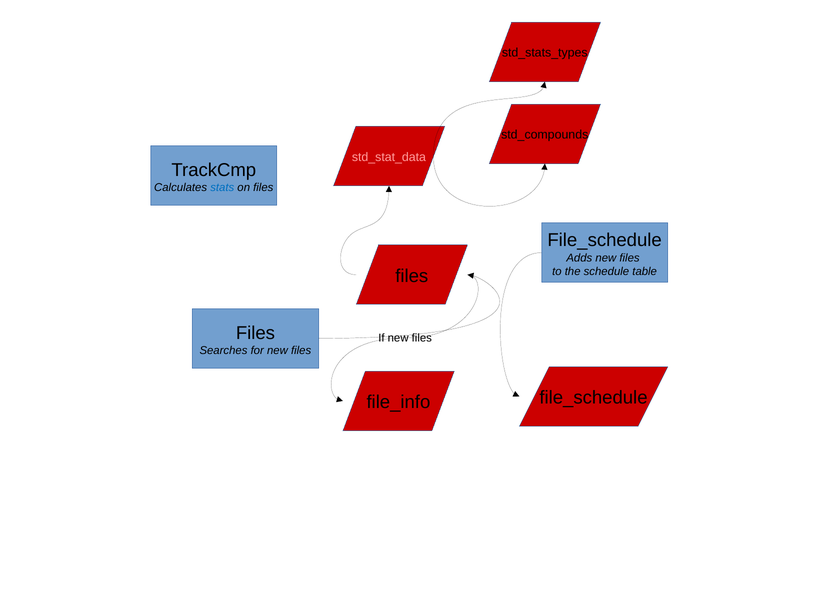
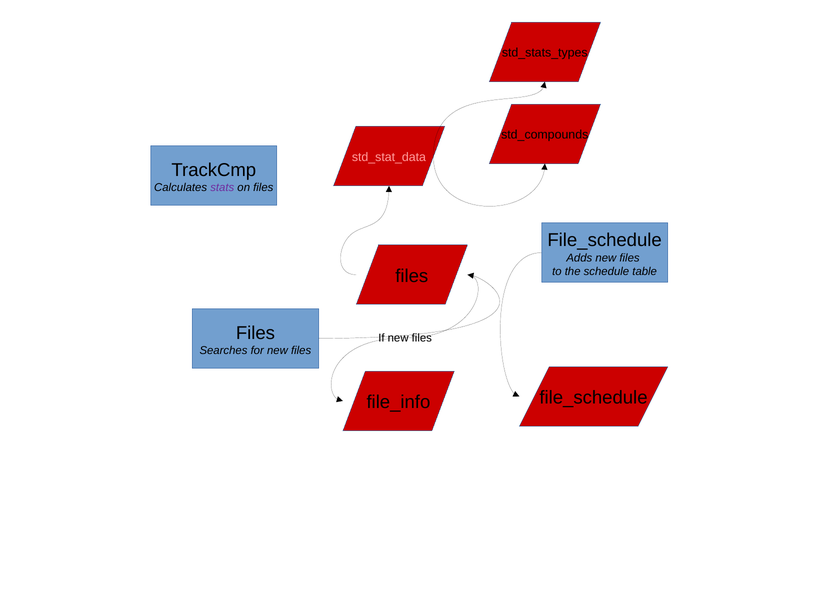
stats colour: blue -> purple (222, 187)
